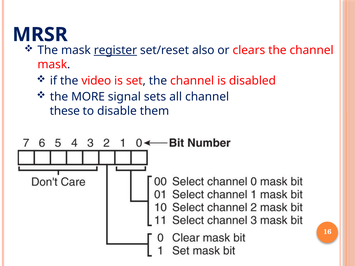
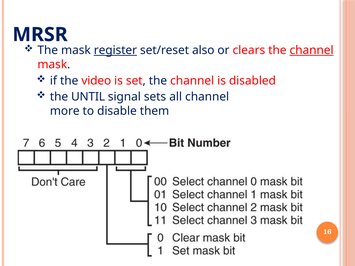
channel underline: none -> present (312, 50)
MORE: MORE -> UNTIL (88, 97)
these: these -> more (65, 111)
